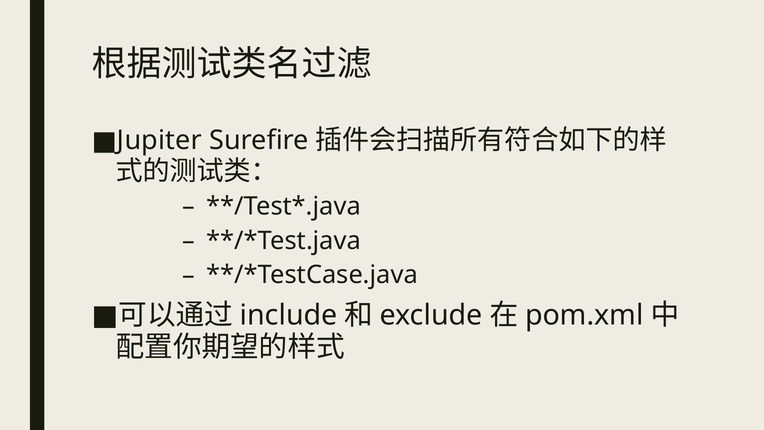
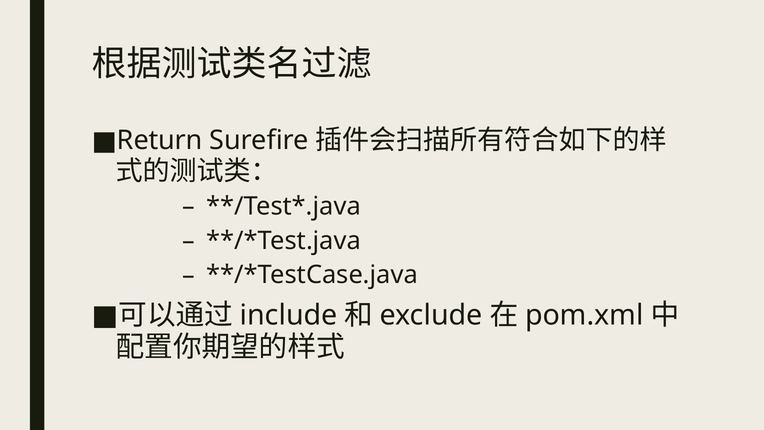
Jupiter: Jupiter -> Return (160, 140)
